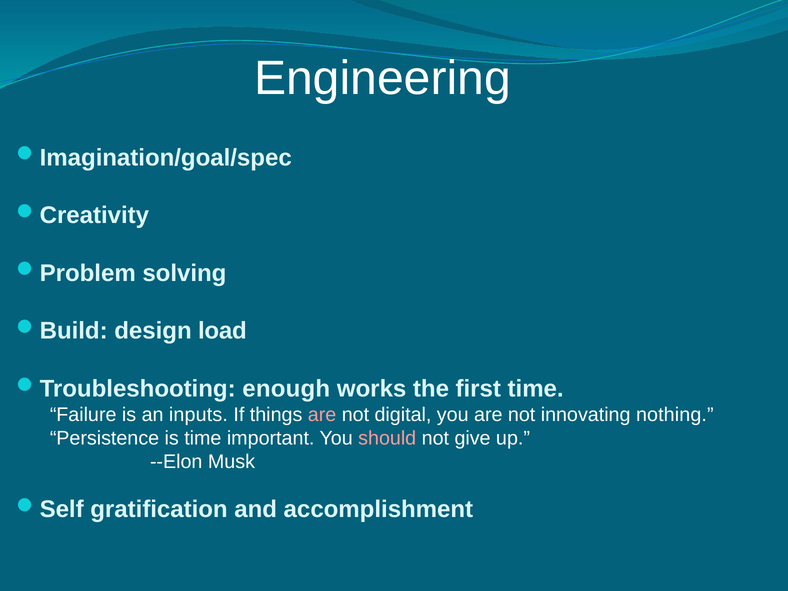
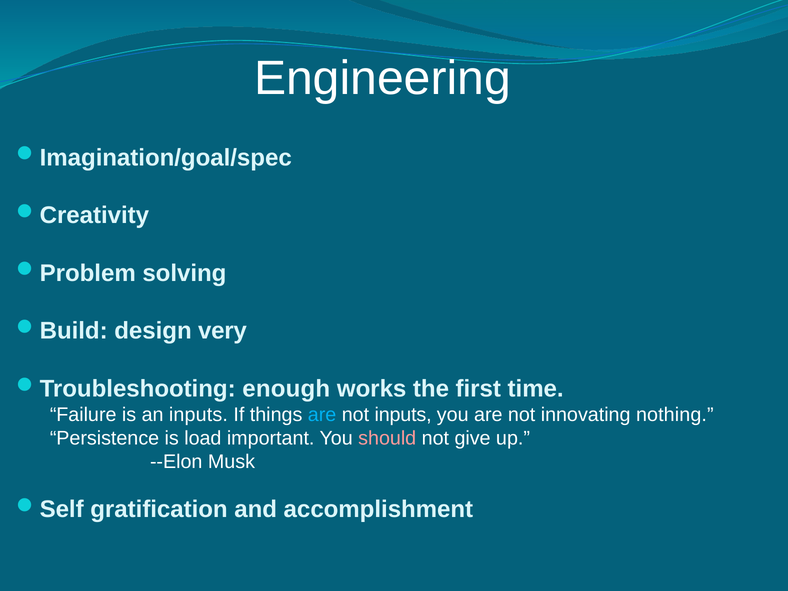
load: load -> very (222, 331)
are colour: pink -> light blue (322, 415)
not digital: digital -> inputs (403, 415)
is time: time -> load (203, 438)
